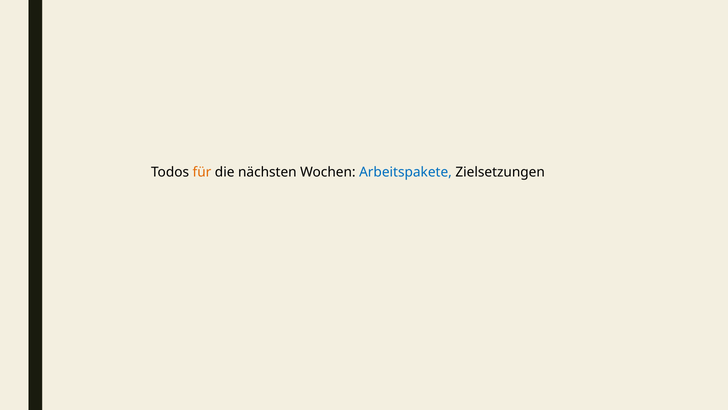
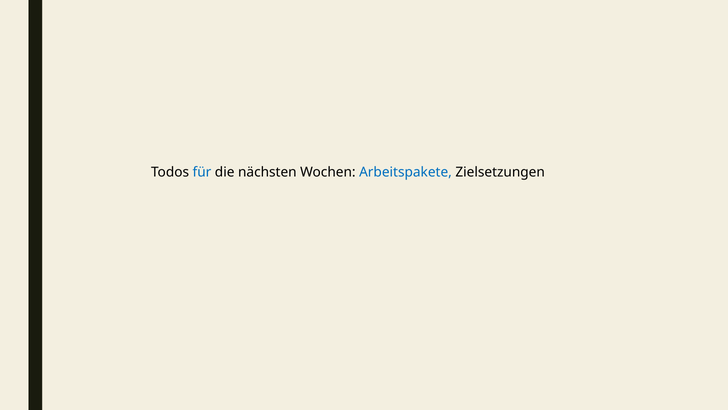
für colour: orange -> blue (202, 172)
